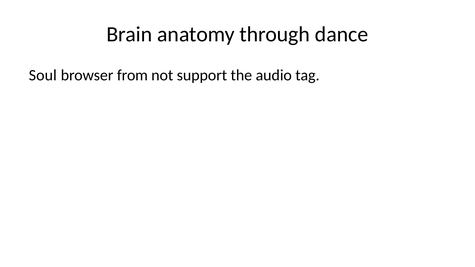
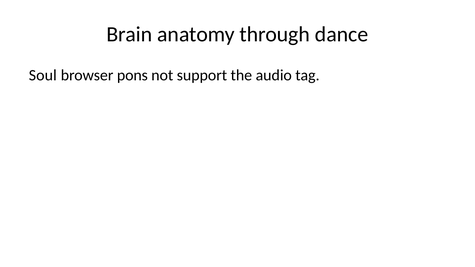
from: from -> pons (132, 75)
